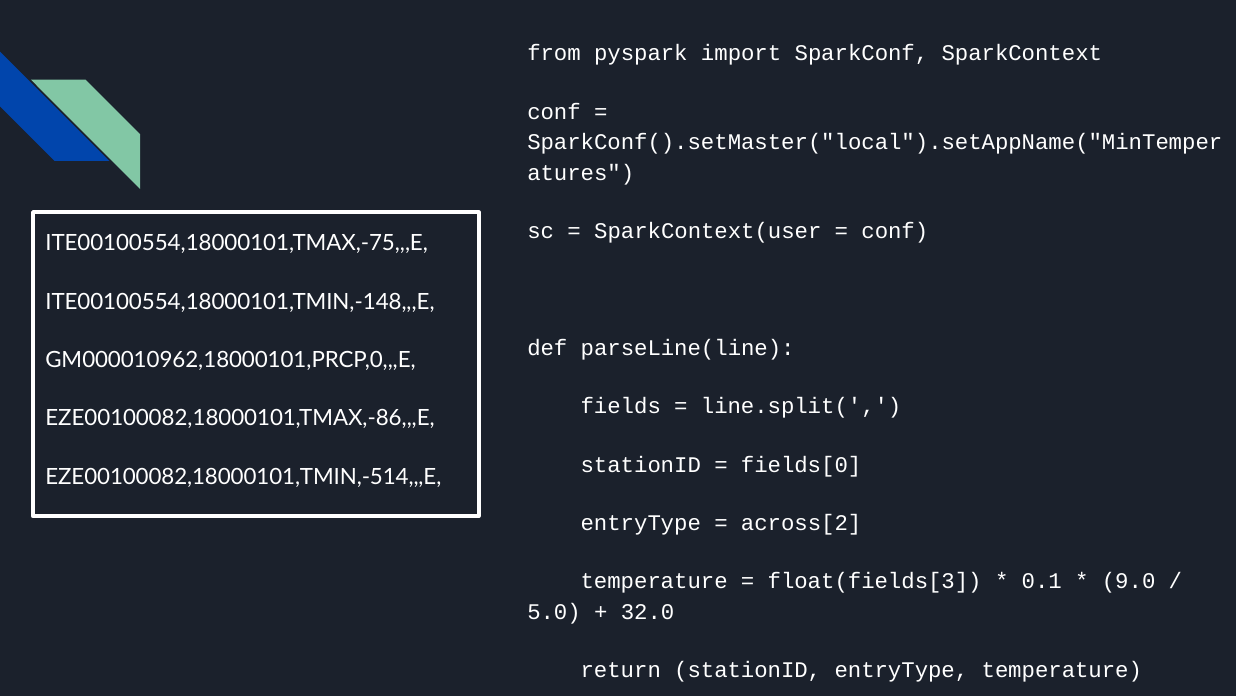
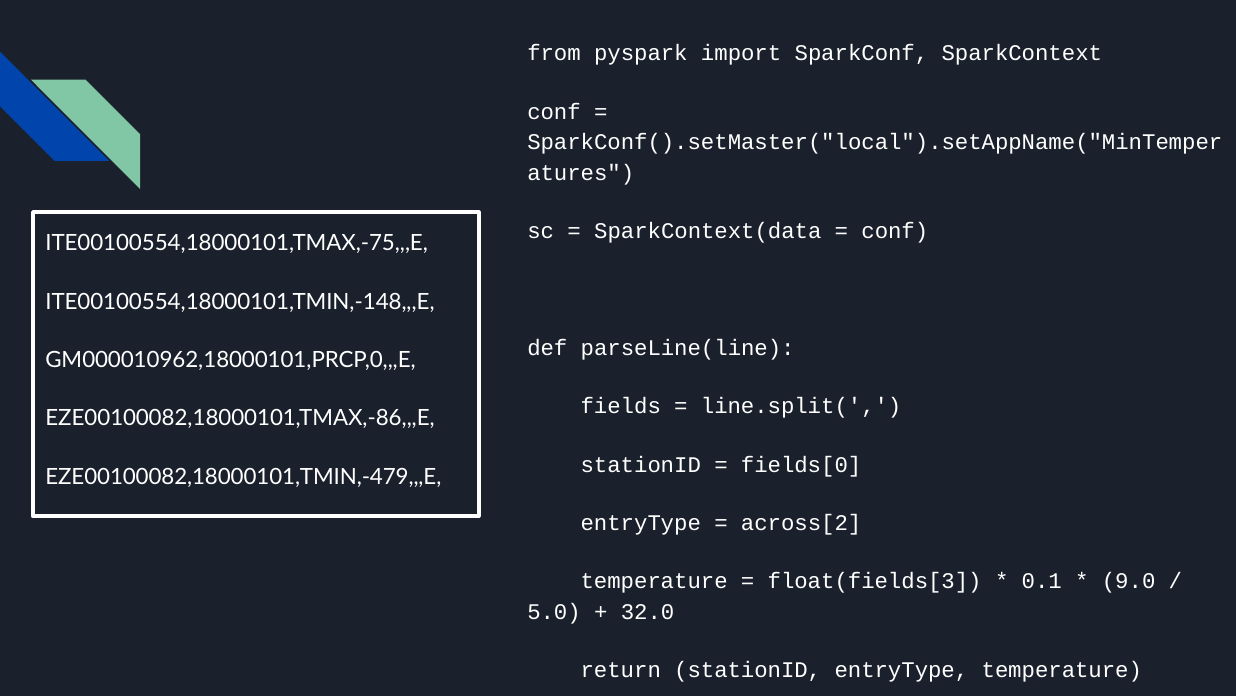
SparkContext(user: SparkContext(user -> SparkContext(data (708, 231)
EZE00100082,18000101,TMIN,-514,,,E: EZE00100082,18000101,TMIN,-514,,,E -> EZE00100082,18000101,TMIN,-479,,,E (243, 476)
